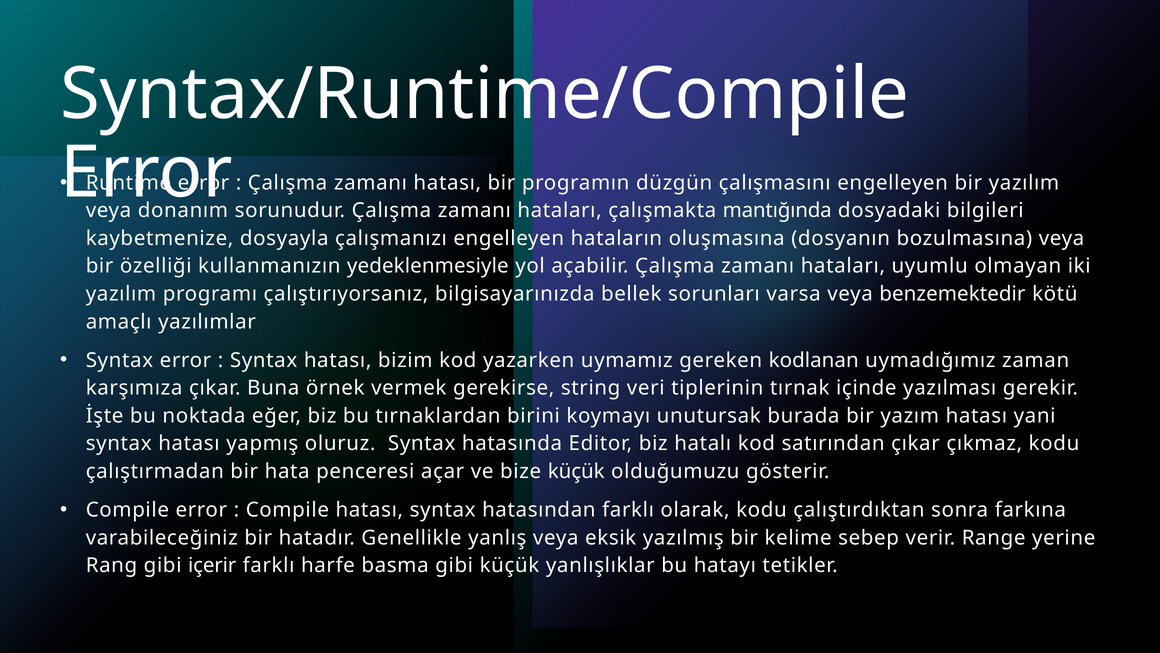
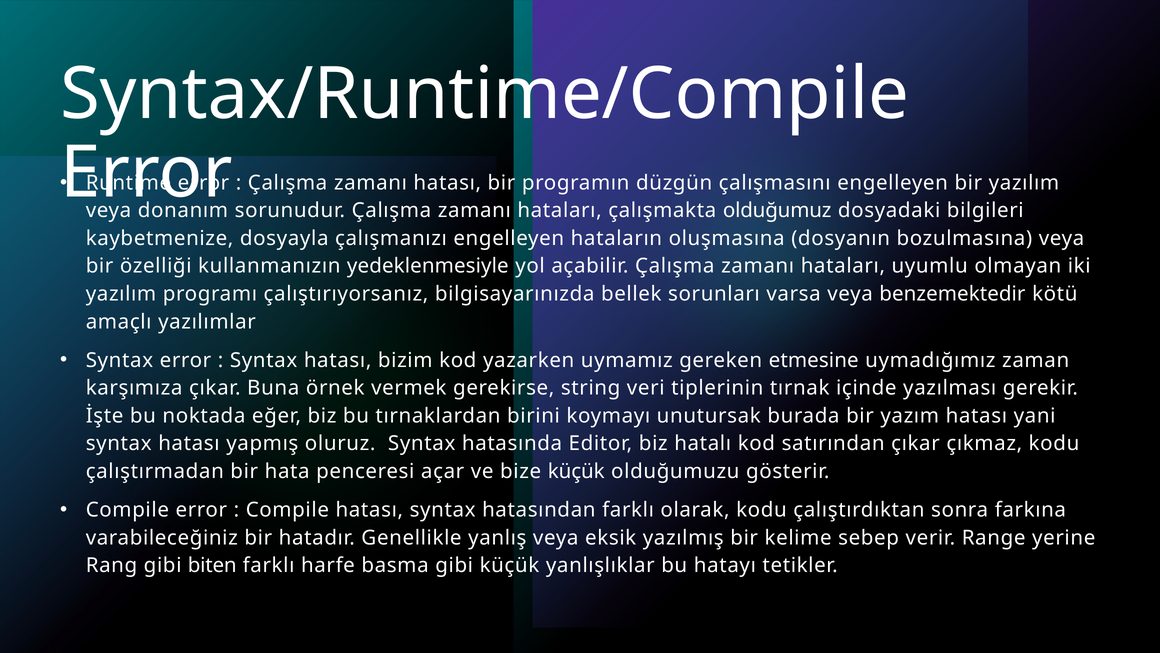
mantığında: mantığında -> olduğumuz (777, 211)
kodlanan: kodlanan -> etmesine (814, 360)
içerir: içerir -> biten (212, 565)
